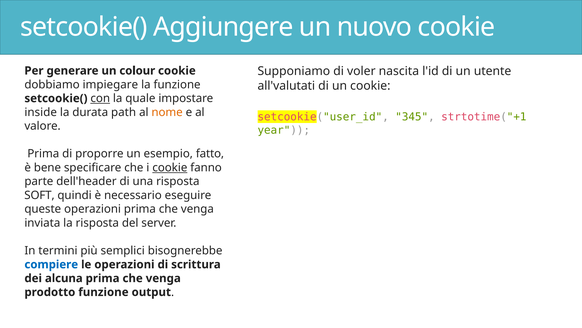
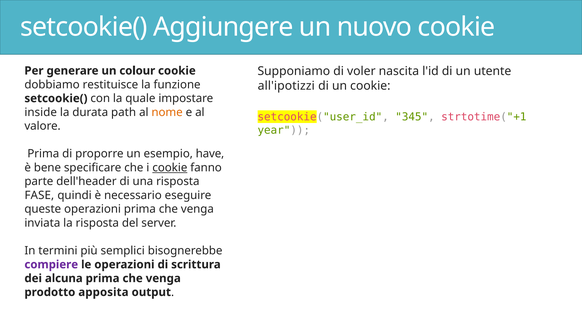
impiegare: impiegare -> restituisce (110, 84)
all'valutati: all'valutati -> all'ipotizzi (286, 86)
con underline: present -> none (100, 98)
fatto: fatto -> have (210, 153)
SOFT: SOFT -> FASE (39, 195)
compiere colour: blue -> purple (51, 264)
prodotto funzione: funzione -> apposita (103, 292)
